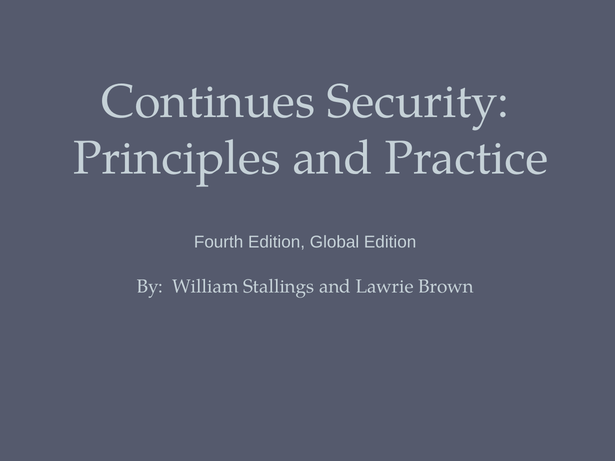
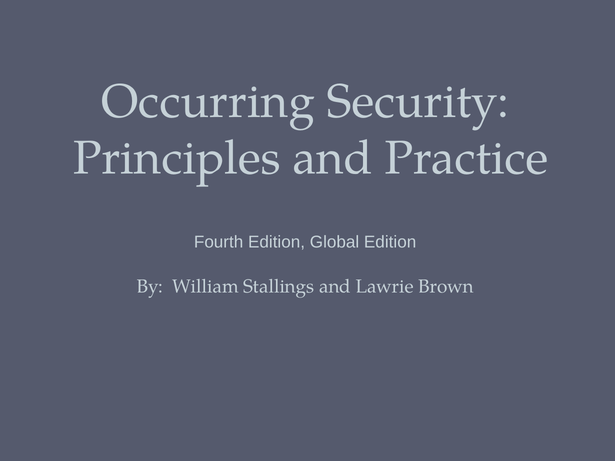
Continues: Continues -> Occurring (208, 102)
